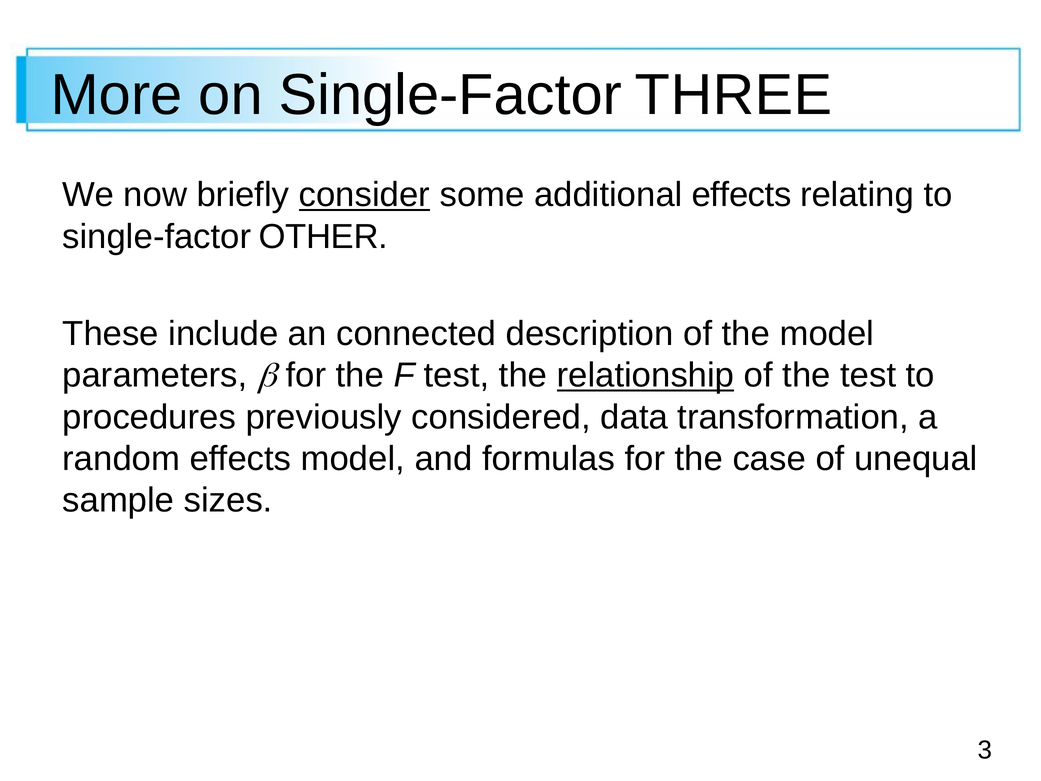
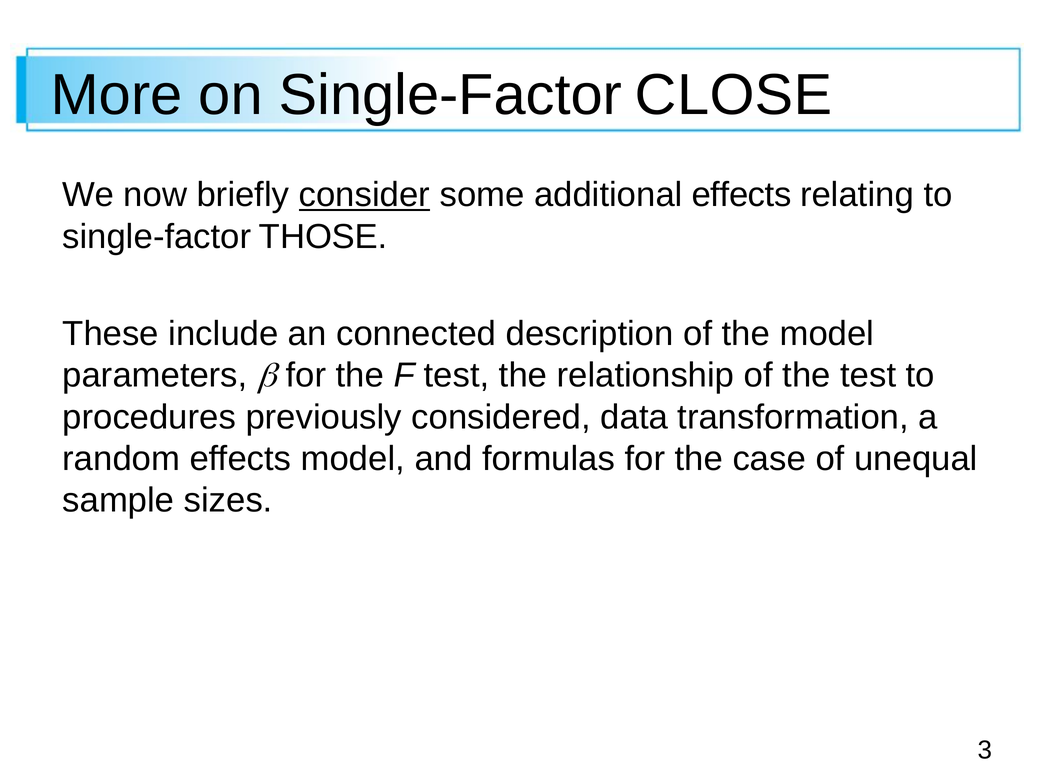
THREE: THREE -> CLOSE (734, 95)
OTHER: OTHER -> THOSE (323, 237)
relationship underline: present -> none (646, 375)
